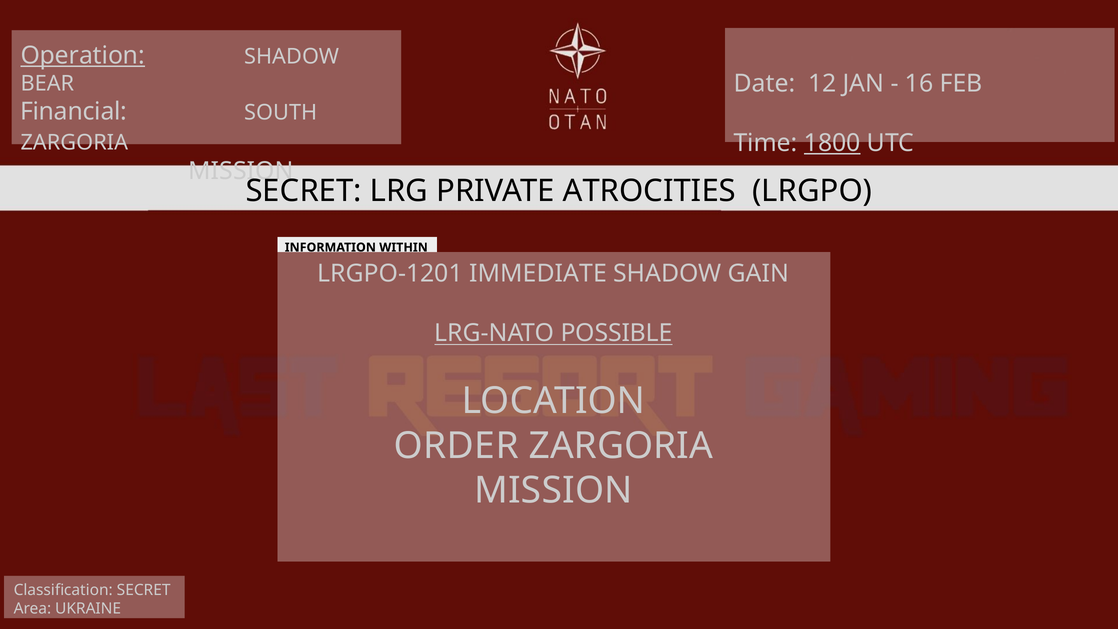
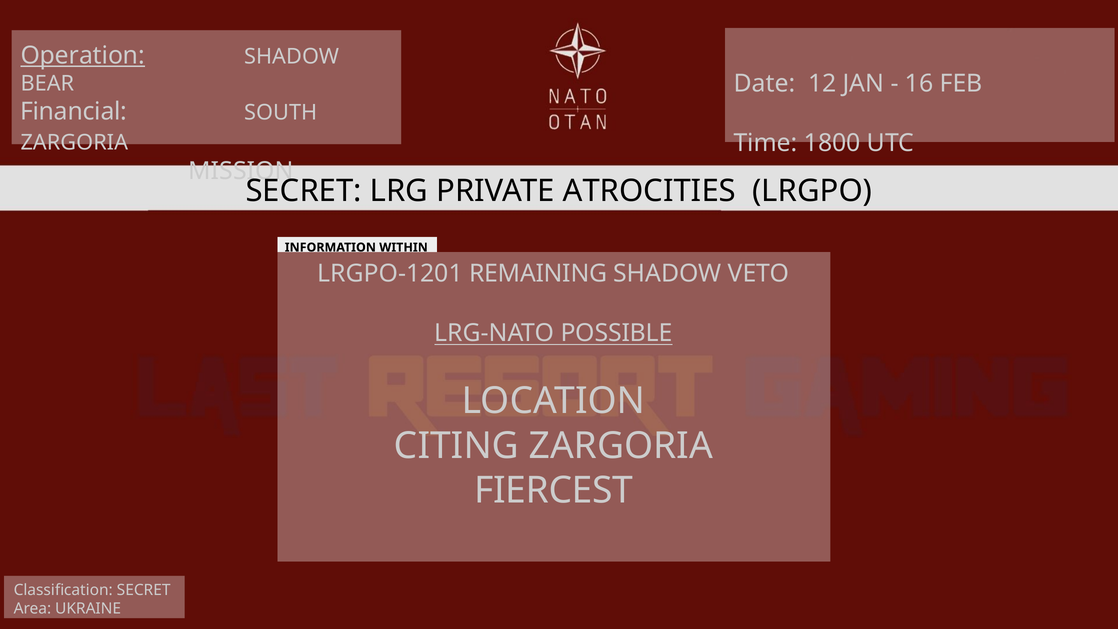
1800 underline: present -> none (832, 143)
IMMEDIATE: IMMEDIATE -> REMAINING (538, 274)
GAIN: GAIN -> VETO (759, 274)
ORDER: ORDER -> CITING (457, 446)
MISSION: MISSION -> FIERCEST (554, 491)
